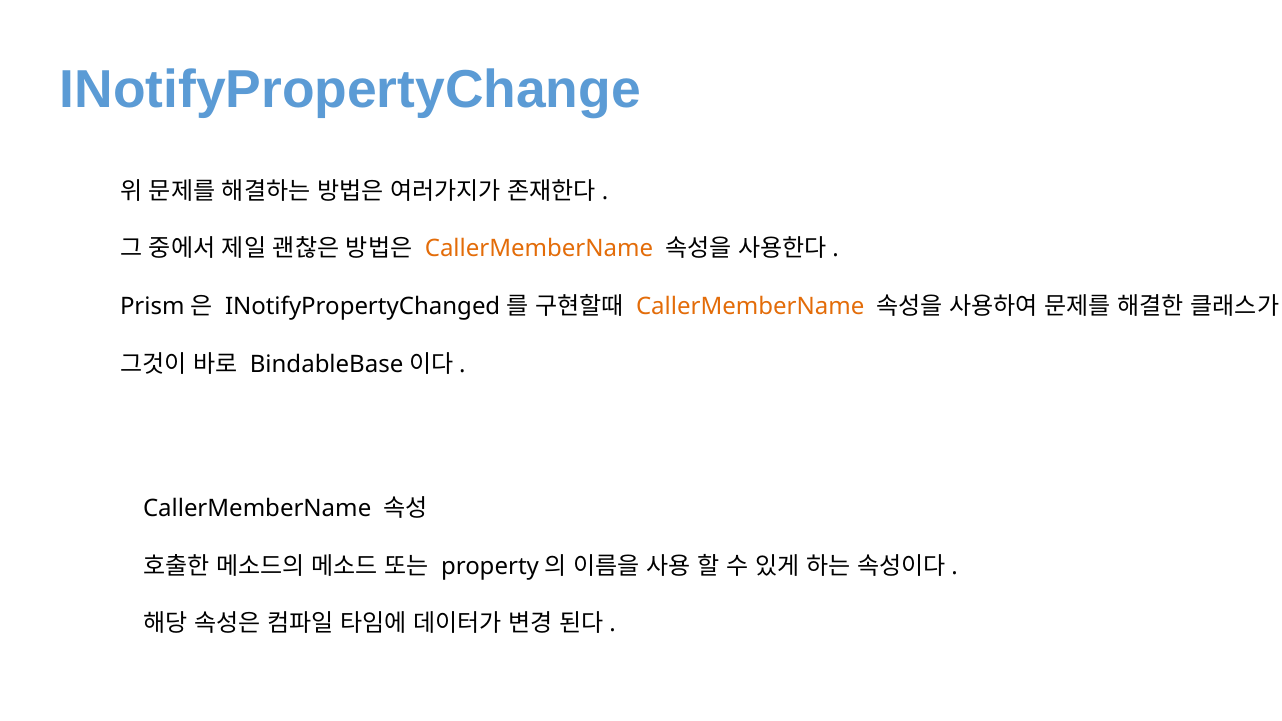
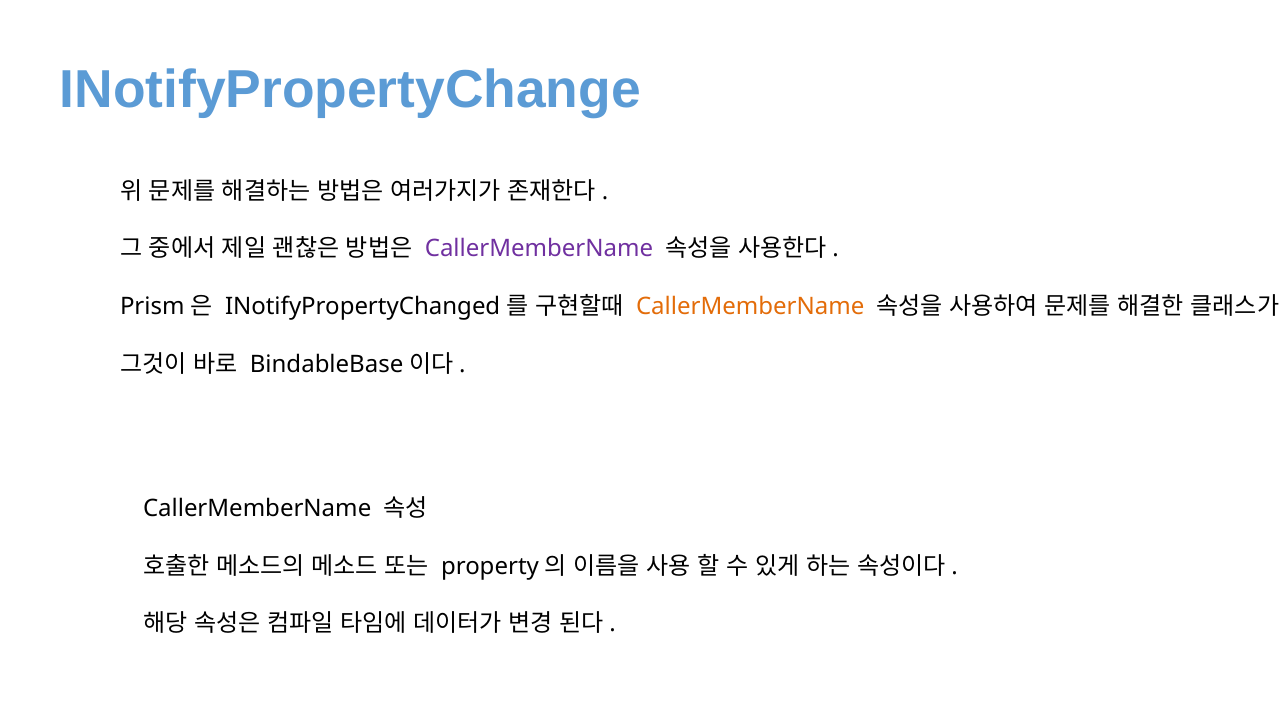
CallerMemberName colour: orange -> purple (539, 249)
